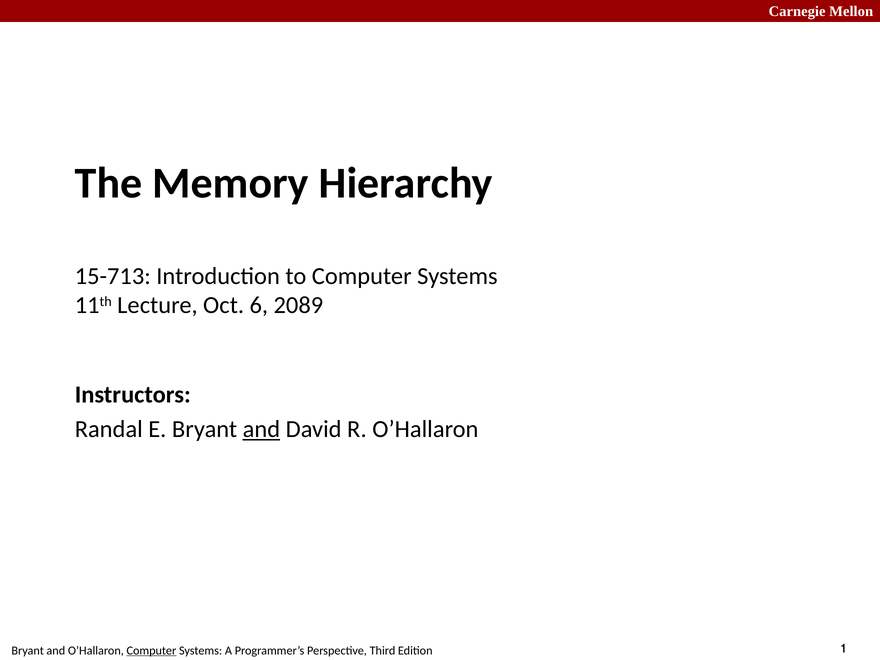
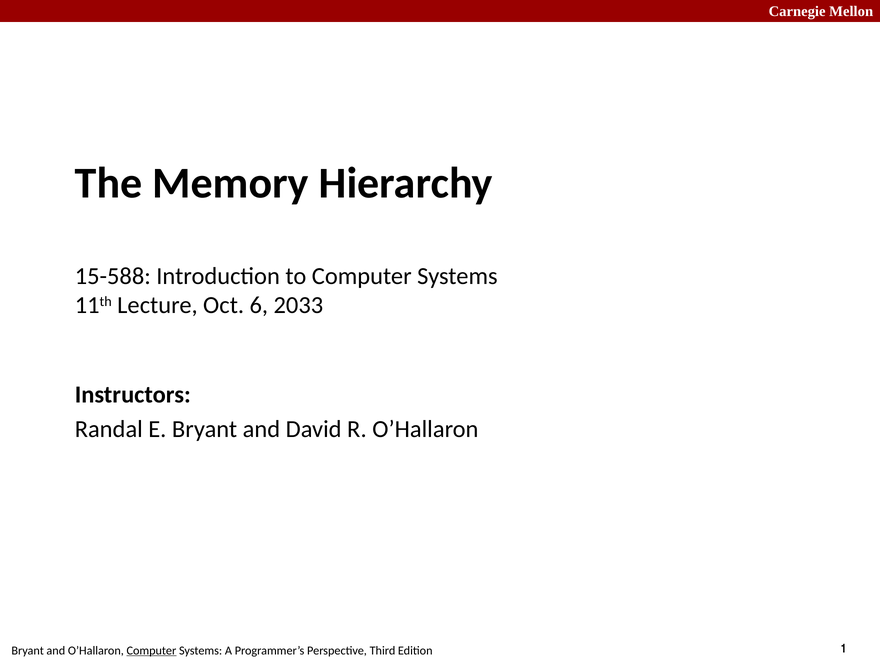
15-713: 15-713 -> 15-588 (113, 276)
2089: 2089 -> 2033 (298, 305)
and underline: present -> none (261, 429)
